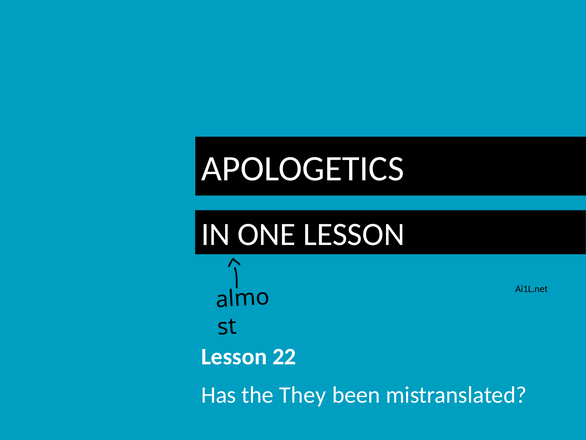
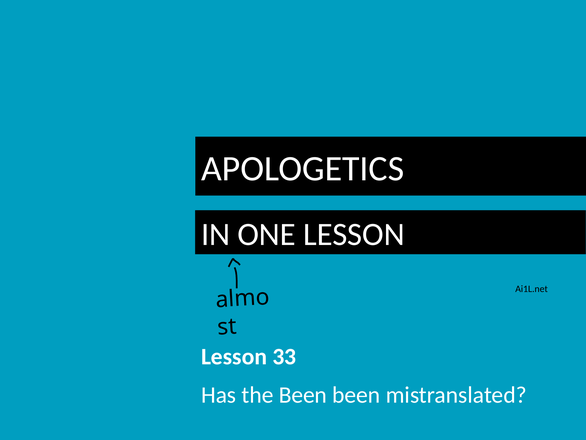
22: 22 -> 33 (284, 356)
the They: They -> Been (303, 395)
